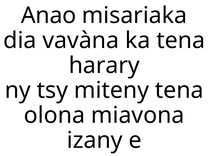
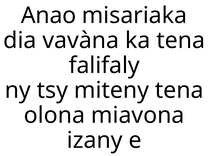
harary: harary -> falifaly (104, 65)
